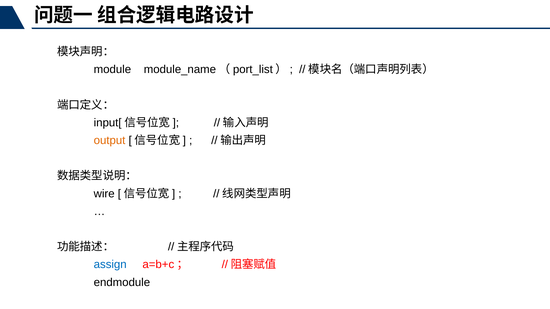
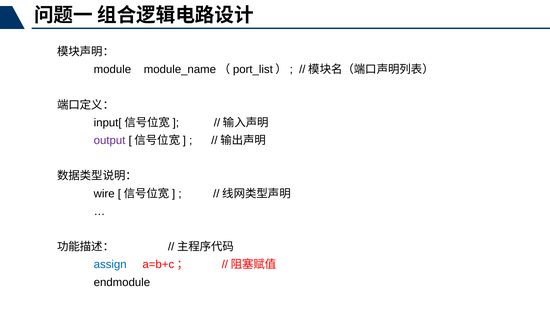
output colour: orange -> purple (110, 141)
